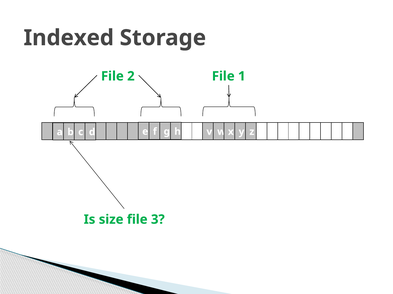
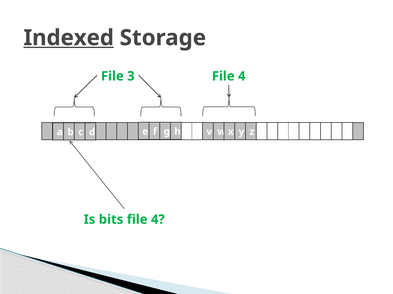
Indexed underline: none -> present (69, 38)
2: 2 -> 3 (131, 76)
1: 1 -> 4 (242, 76)
size: size -> bits (111, 220)
3: 3 -> 4 (158, 220)
